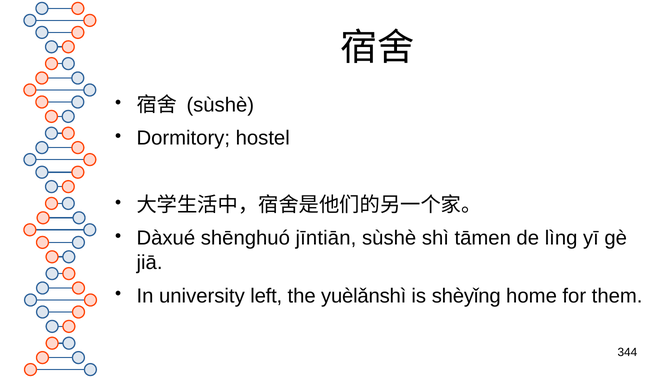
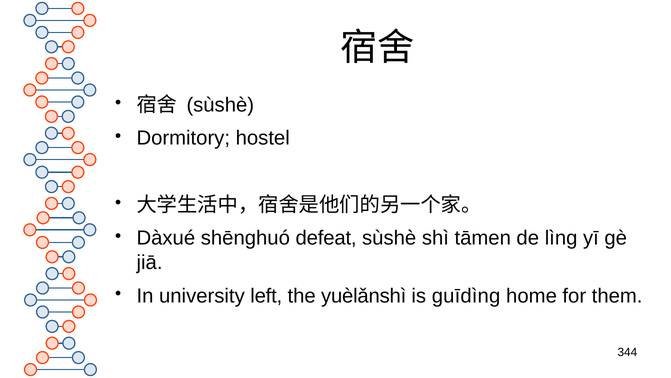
jīntiān: jīntiān -> defeat (326, 238)
shèyǐng: shèyǐng -> guīdìng (466, 296)
